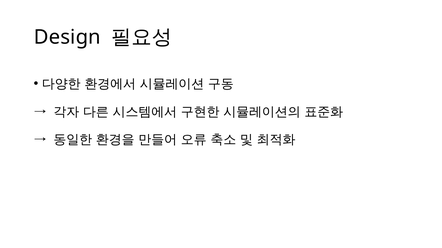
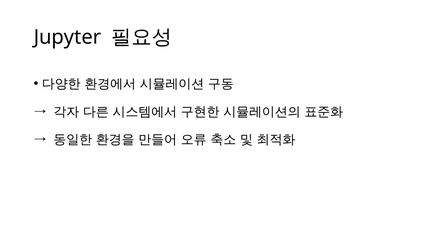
Design: Design -> Jupyter (67, 37)
